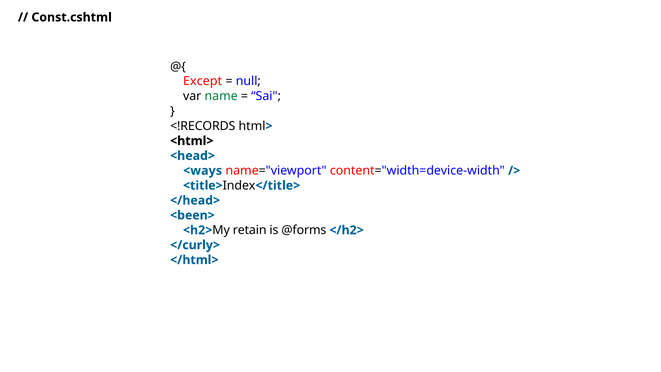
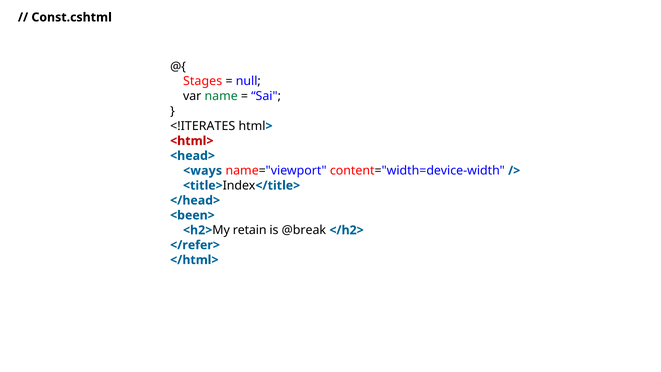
Except: Except -> Stages (203, 81)
<!RECORDS: <!RECORDS -> <!ITERATES (203, 126)
<html> colour: black -> red (192, 141)
@forms: @forms -> @break (304, 230)
</curly>: </curly> -> </refer> (195, 245)
